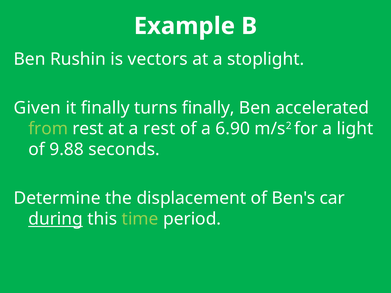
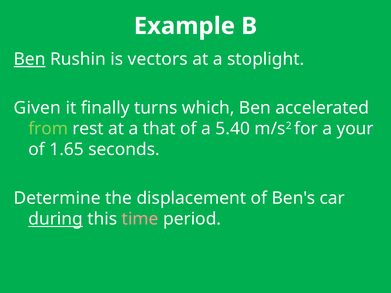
Ben underline: none -> present (30, 59)
turns finally: finally -> which (208, 108)
a rest: rest -> that (159, 129)
6.90: 6.90 -> 5.40 (233, 129)
light: light -> your (355, 129)
9.88: 9.88 -> 1.65 (67, 150)
time colour: light green -> pink (140, 219)
